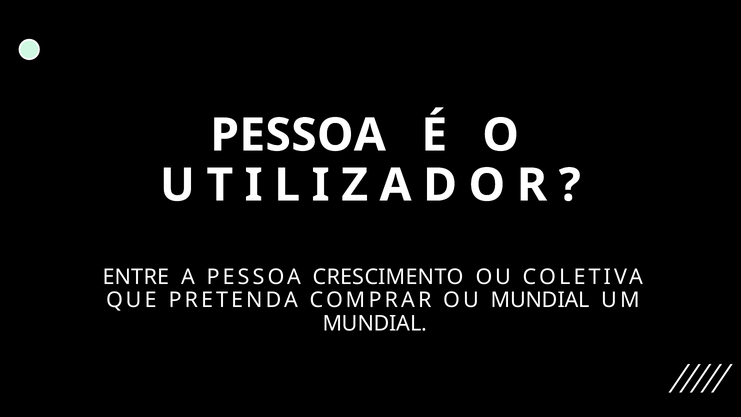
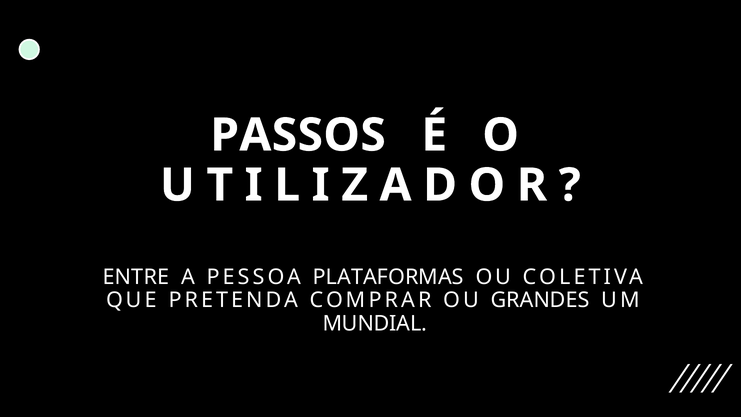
PESSOA: PESSOA -> PASSOS (298, 135)
CRESCIMENTO: CRESCIMENTO -> PLATAFORMAS (388, 277)
OU MUNDIAL: MUNDIAL -> GRANDES (540, 300)
